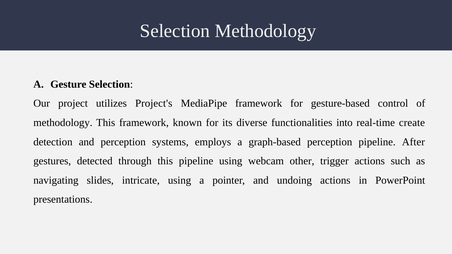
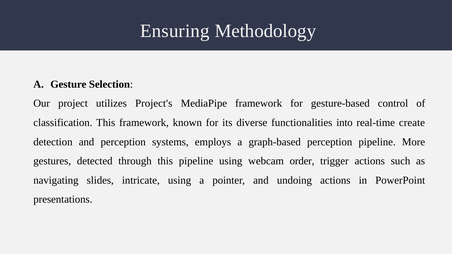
Selection: Selection -> Ensuring (175, 31)
methodology: methodology -> classification (63, 123)
After: After -> More (414, 142)
other: other -> order (302, 161)
